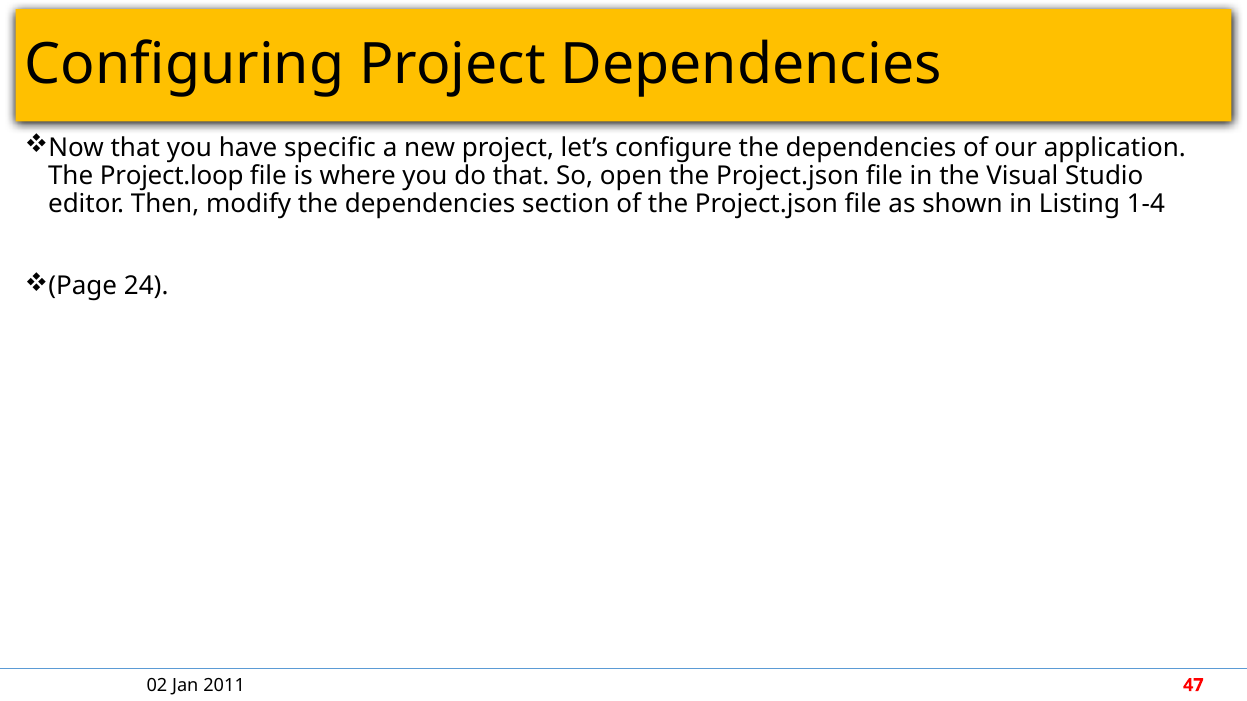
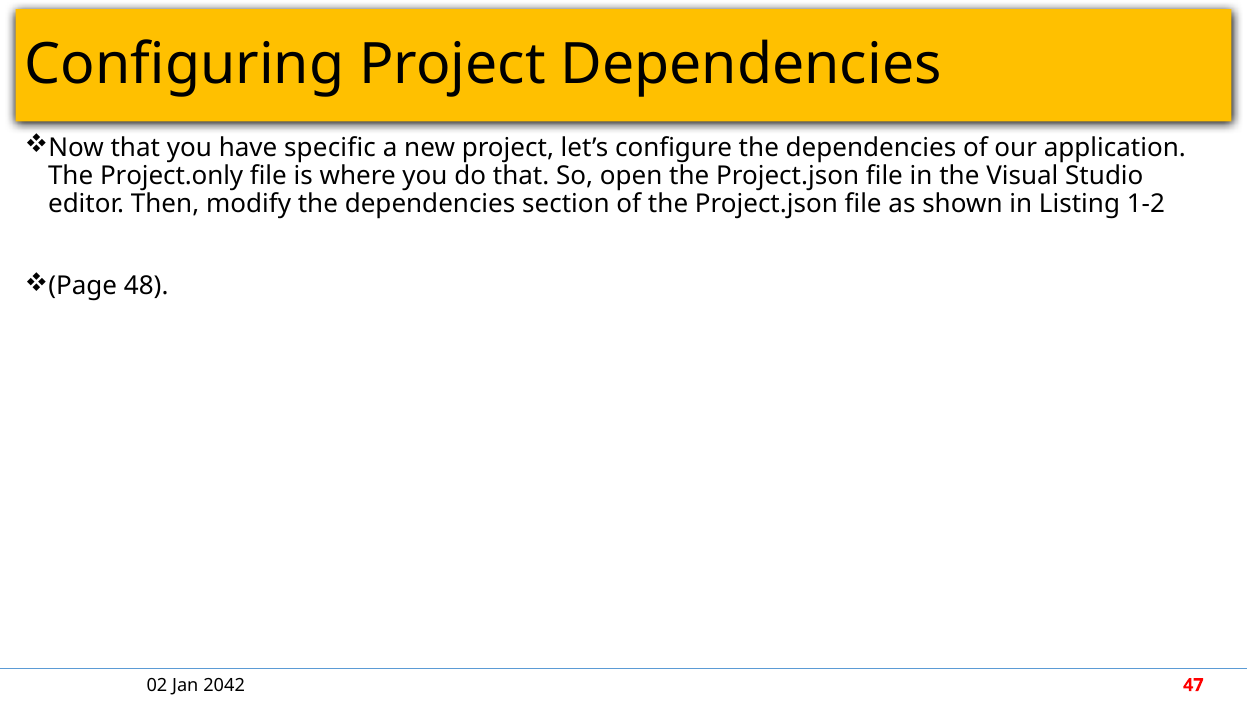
Project.loop: Project.loop -> Project.only (172, 176)
1-4: 1-4 -> 1-2 (1146, 204)
24: 24 -> 48 (146, 286)
2011: 2011 -> 2042 (224, 686)
